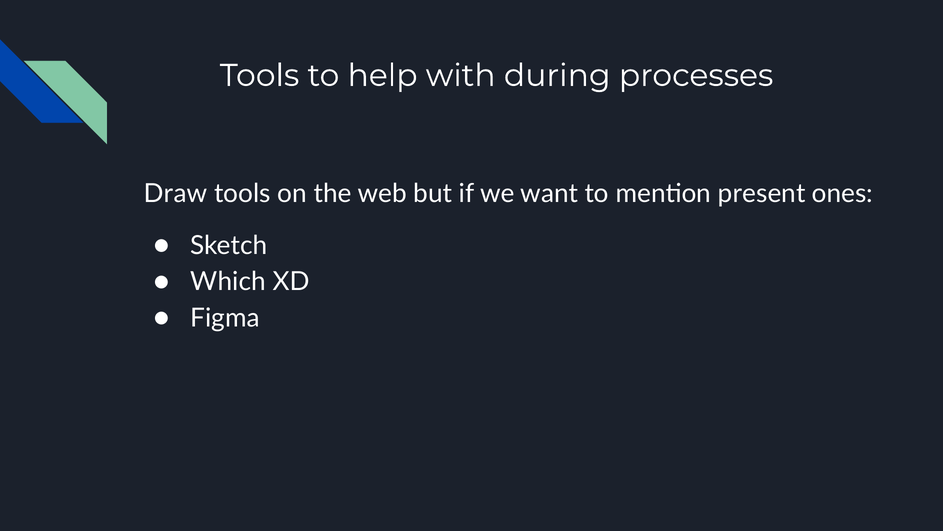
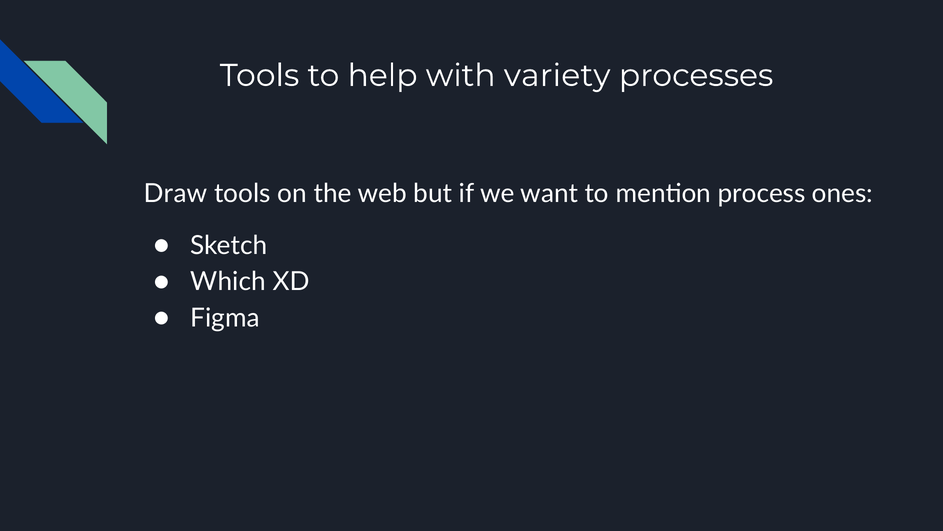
during: during -> variety (557, 75)
present: present -> process (762, 193)
